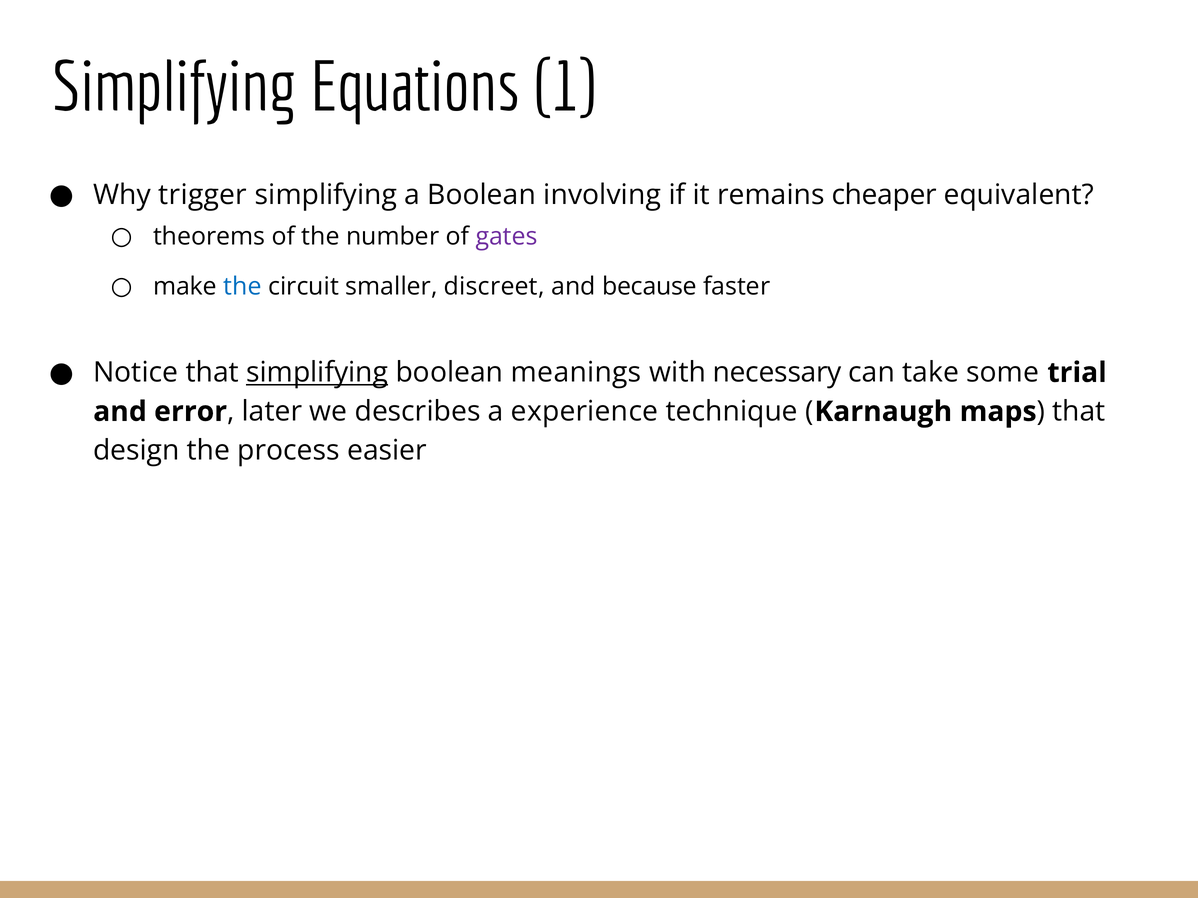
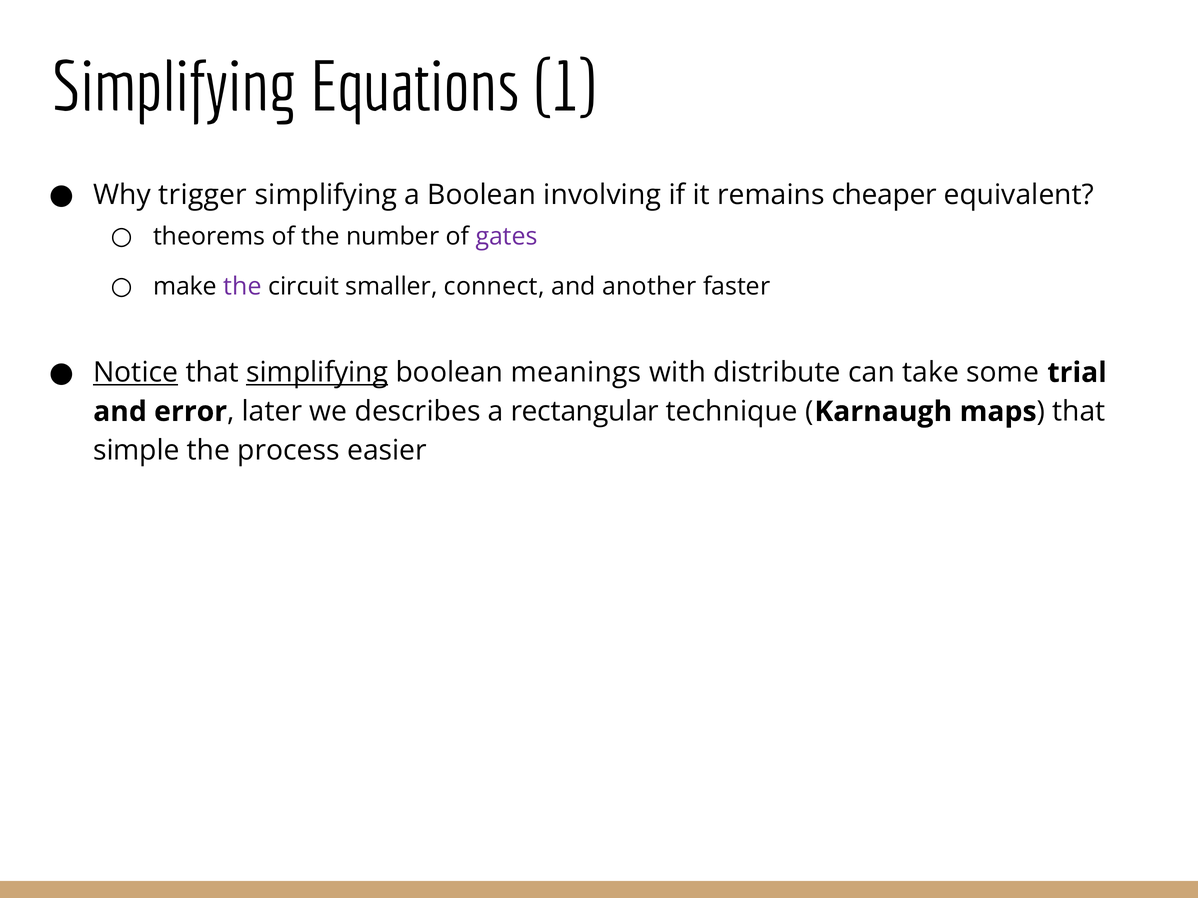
the colour: blue -> purple (243, 287)
discreet: discreet -> connect (494, 287)
because: because -> another (649, 287)
Notice underline: none -> present (136, 373)
necessary: necessary -> distribute (777, 373)
experience: experience -> rectangular (585, 412)
design: design -> simple (136, 451)
